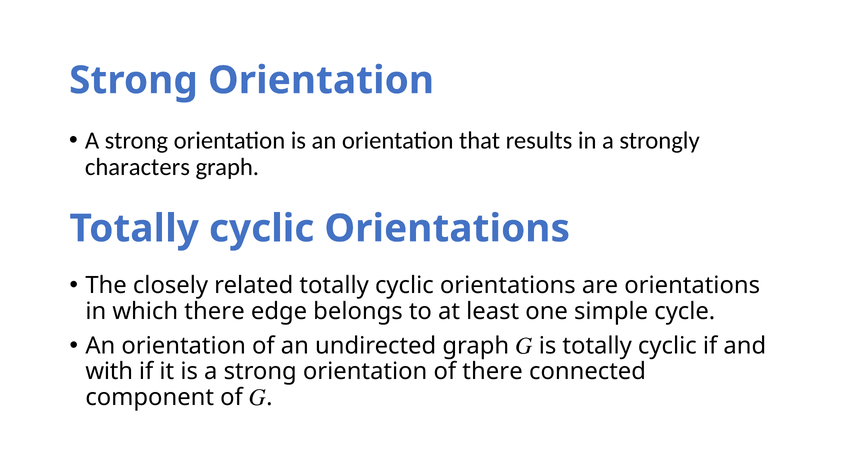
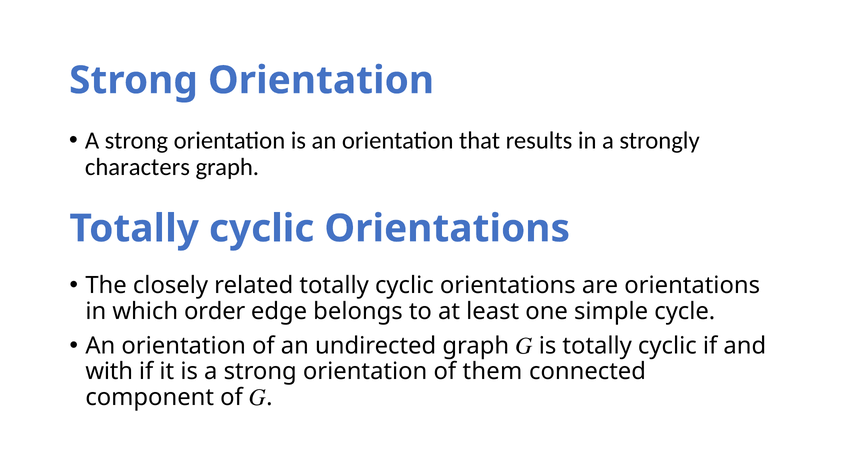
which there: there -> order (215, 312)
of there: there -> them (492, 372)
